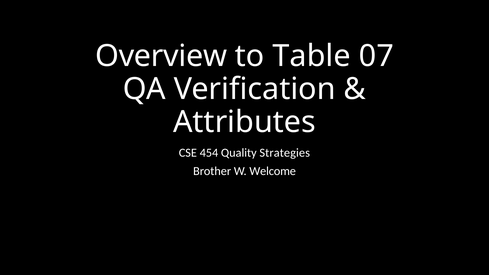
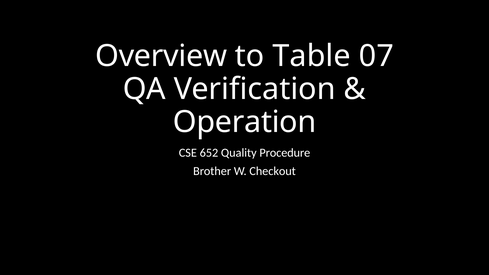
Attributes: Attributes -> Operation (245, 122)
454: 454 -> 652 (209, 153)
Strategies: Strategies -> Procedure (285, 153)
Welcome: Welcome -> Checkout (273, 171)
